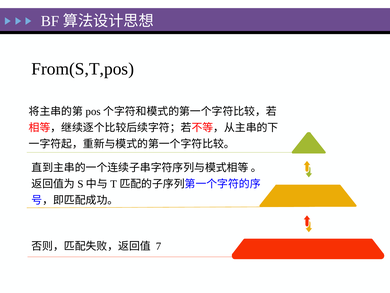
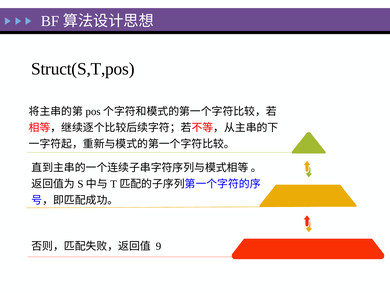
From(S,T,pos: From(S,T,pos -> Struct(S,T,pos (83, 69)
7: 7 -> 9 (158, 246)
